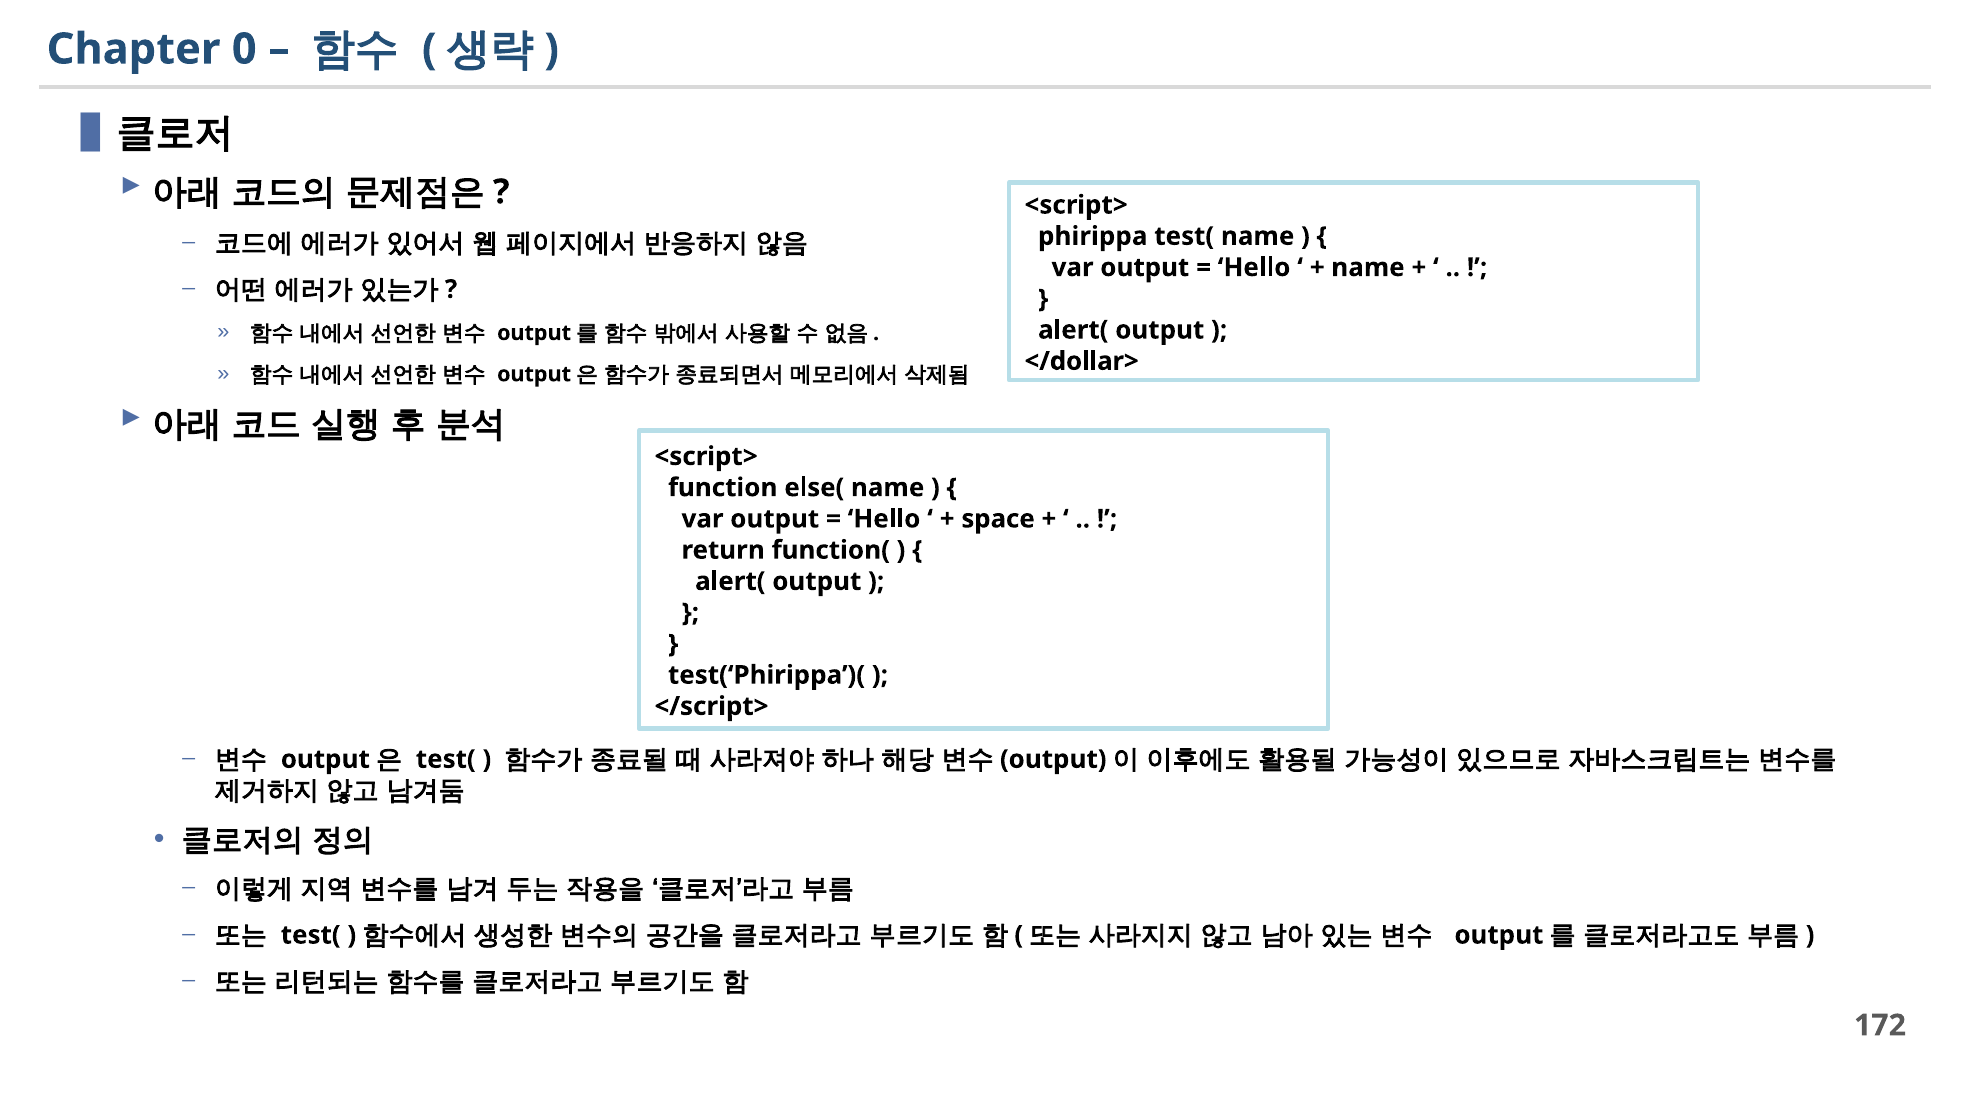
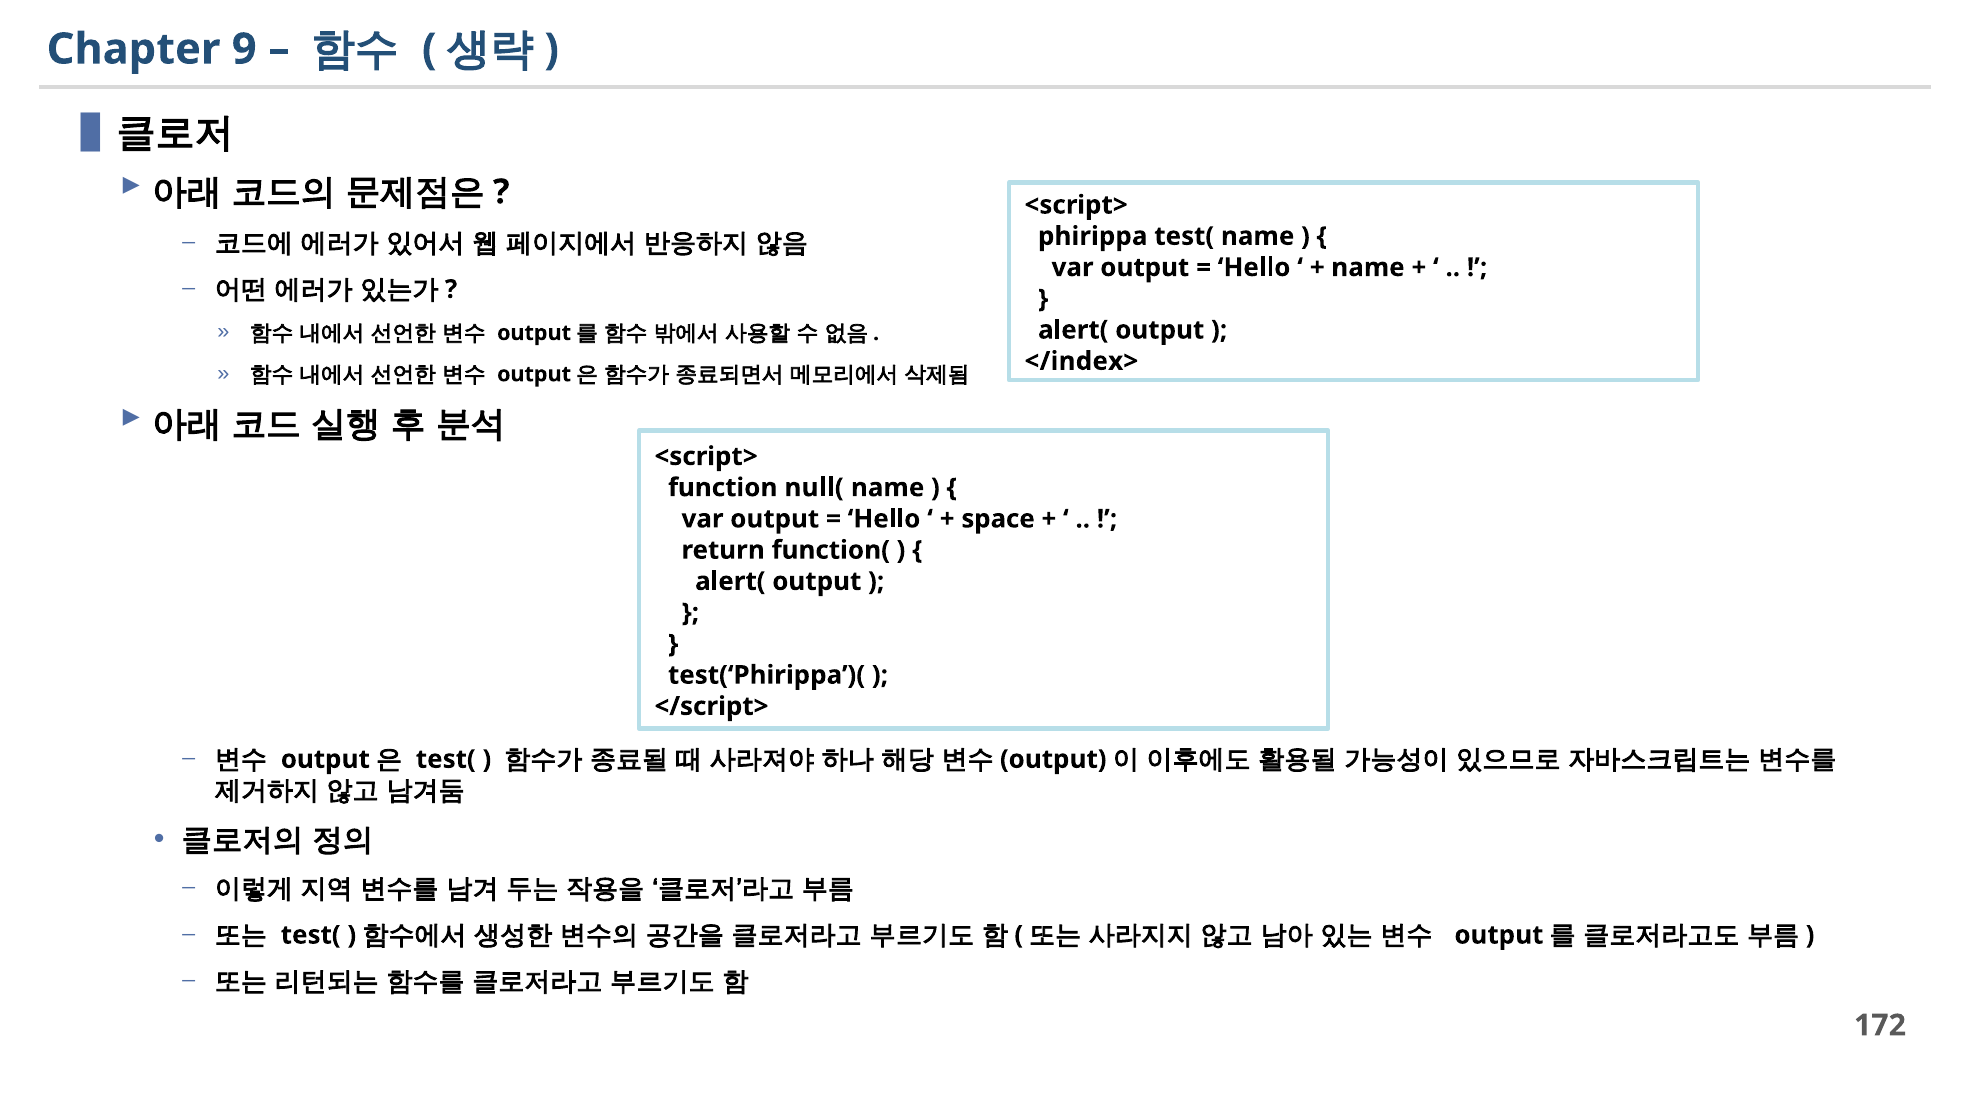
0: 0 -> 9 (244, 49)
</dollar>: </dollar> -> </index> (1081, 361)
else(: else( -> null( (814, 488)
